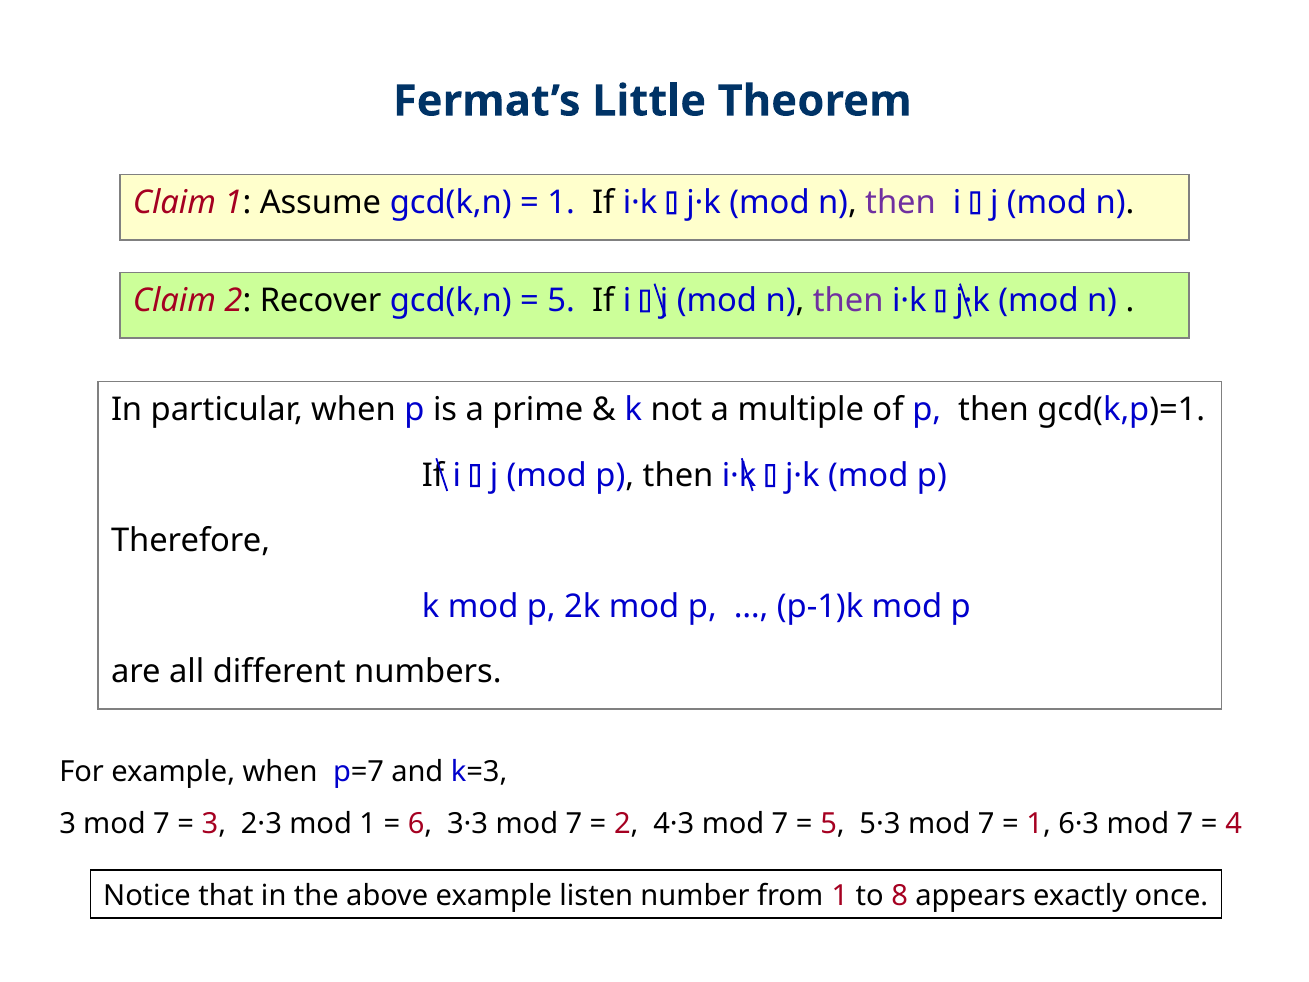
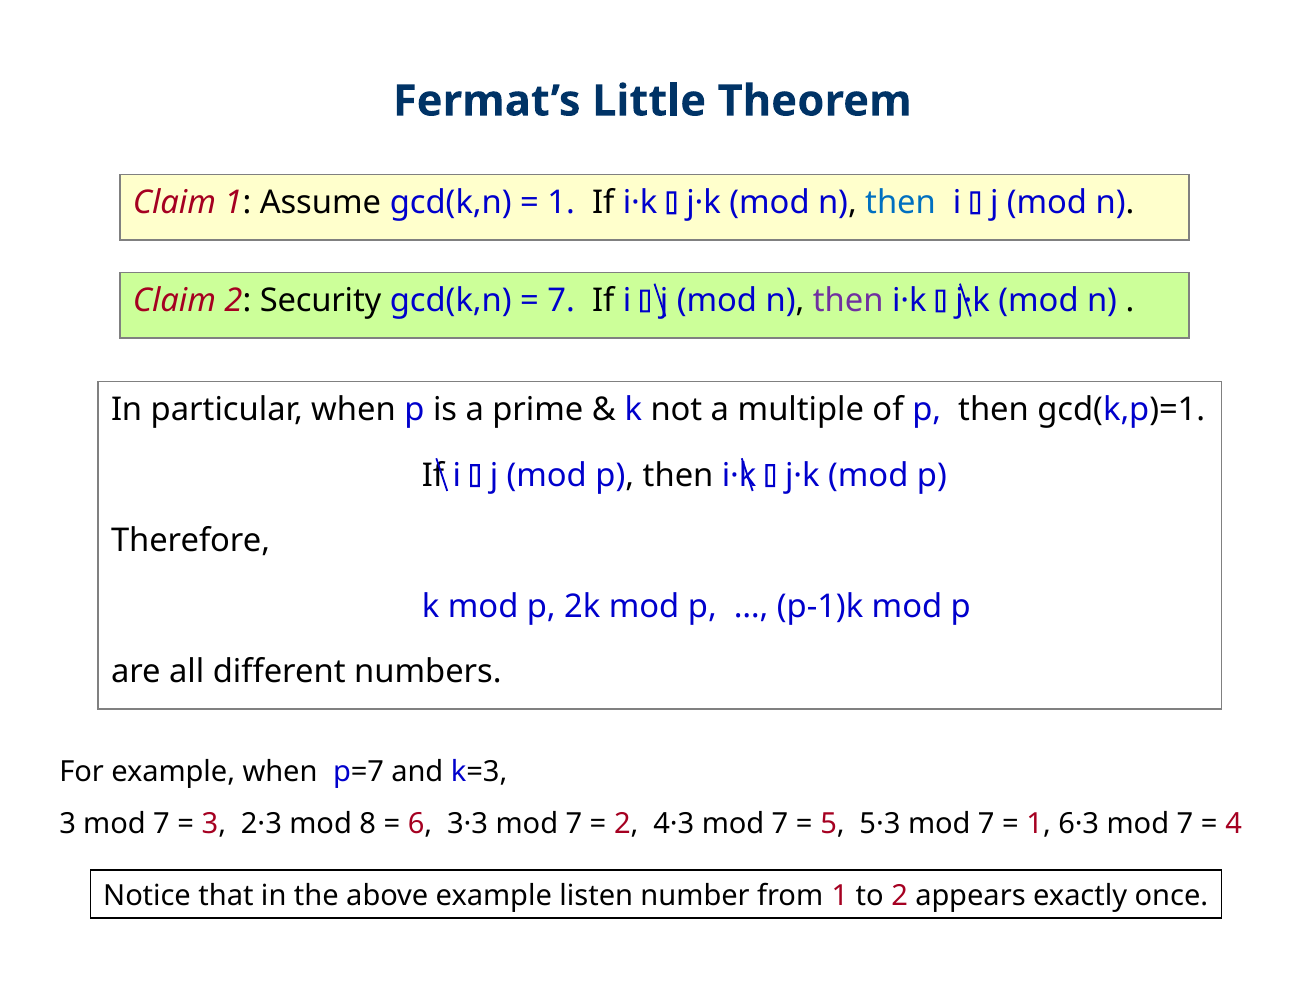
then colour: purple -> blue (901, 203)
Recover: Recover -> Security (321, 301)
5: 5 -> 7 (561, 301)
mod 1: 1 -> 8 (368, 824)
to 8: 8 -> 2 (900, 896)
